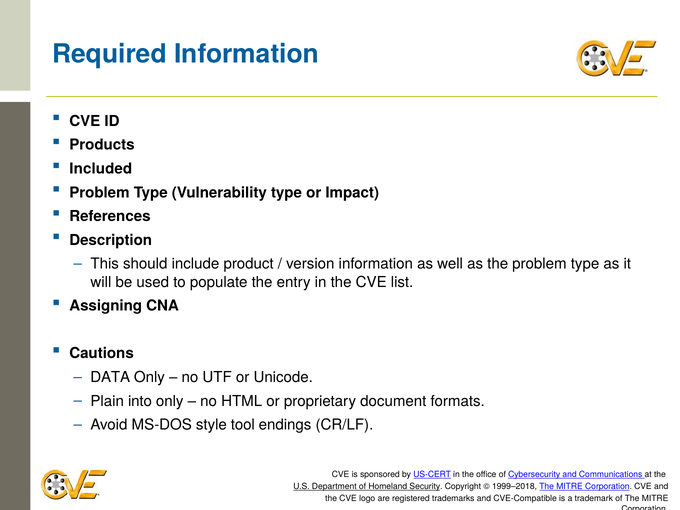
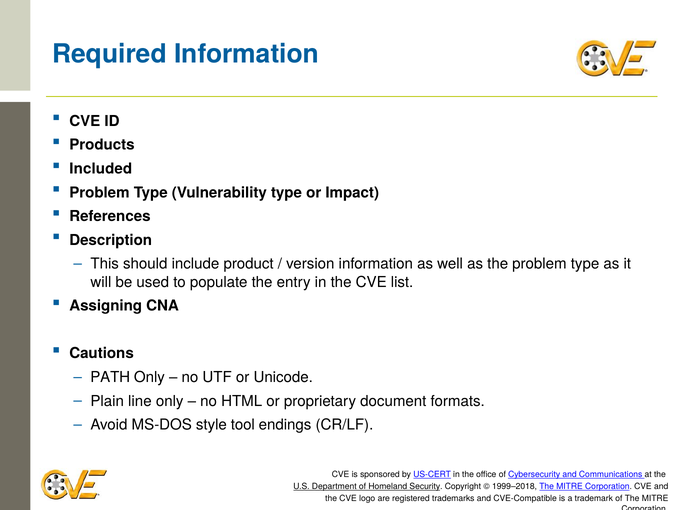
DATA: DATA -> PATH (110, 377)
into: into -> line (140, 401)
